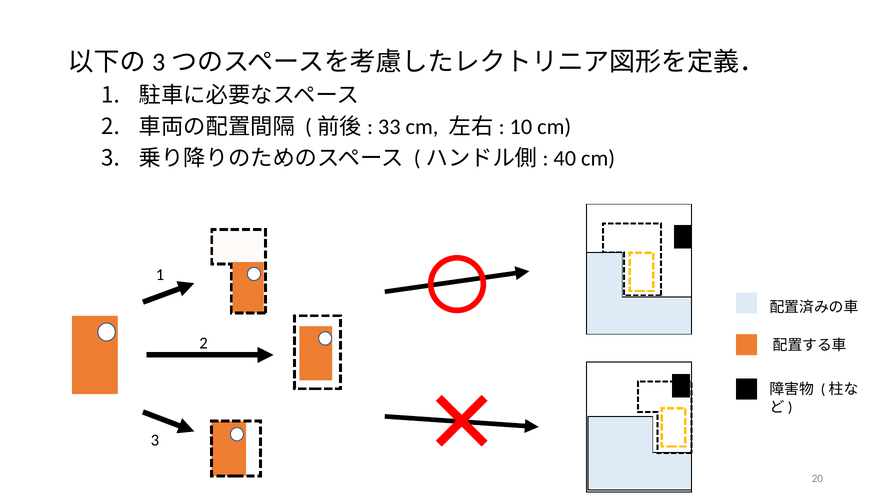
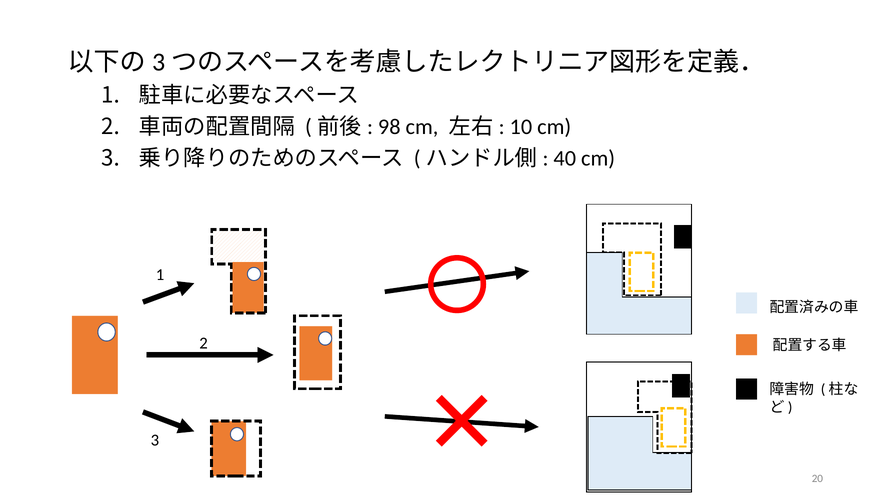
33: 33 -> 98 (389, 127)
